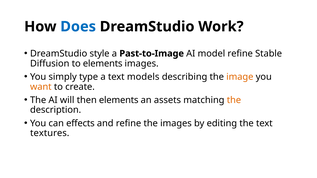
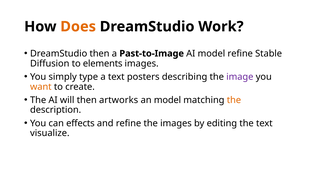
Does colour: blue -> orange (78, 27)
DreamStudio style: style -> then (100, 54)
models: models -> posters (143, 77)
image colour: orange -> purple (240, 77)
then elements: elements -> artworks (119, 100)
an assets: assets -> model (167, 100)
textures: textures -> visualize (50, 133)
